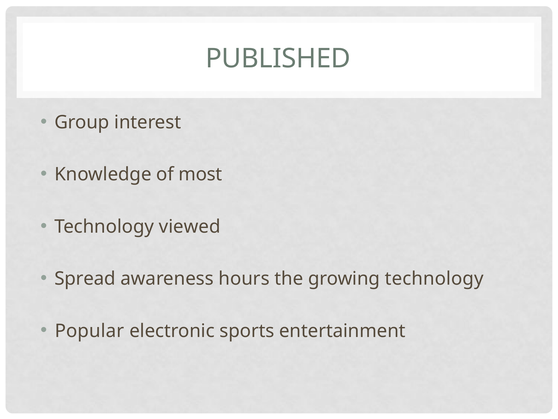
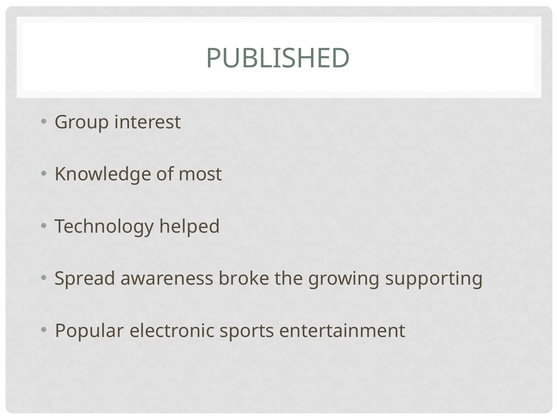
viewed: viewed -> helped (190, 226)
hours: hours -> broke (244, 278)
growing technology: technology -> supporting (434, 278)
